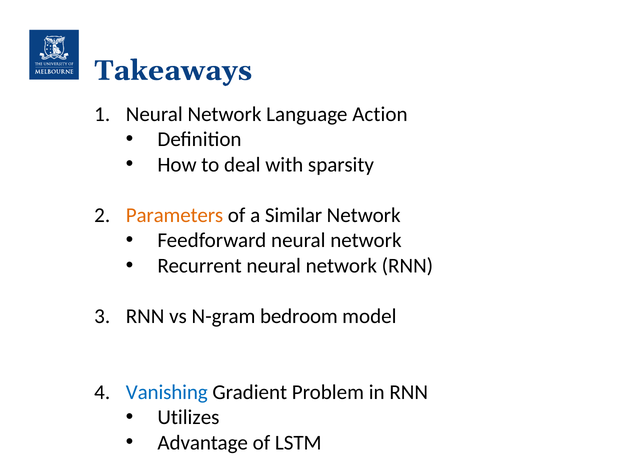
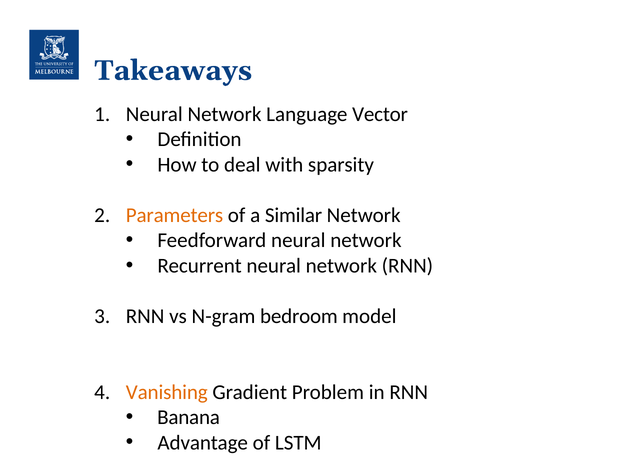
Action: Action -> Vector (380, 114)
Vanishing colour: blue -> orange (167, 392)
Utilizes: Utilizes -> Banana (189, 417)
